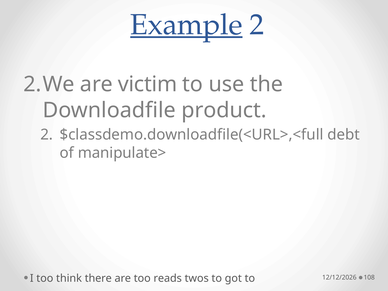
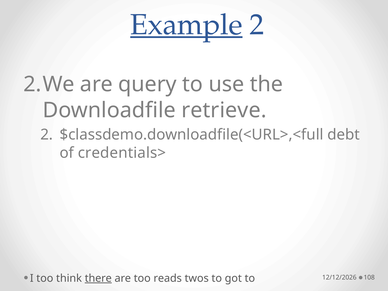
victim: victim -> query (147, 84)
product: product -> retrieve (224, 110)
manipulate>: manipulate> -> credentials> (122, 153)
there underline: none -> present (98, 278)
